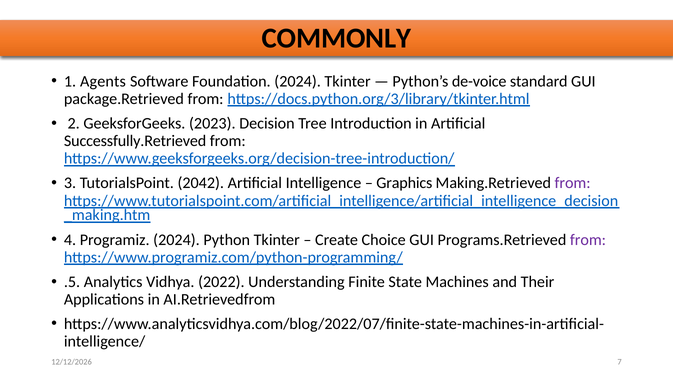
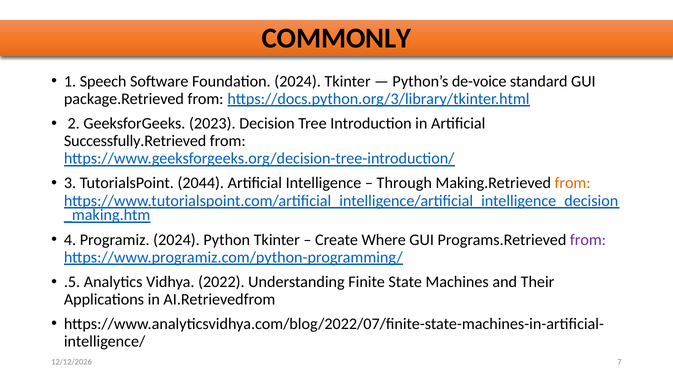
Agents: Agents -> Speech (103, 81)
2042: 2042 -> 2044 (201, 183)
Graphics: Graphics -> Through (404, 183)
from colour: purple -> orange (573, 183)
Choice: Choice -> Where (384, 239)
